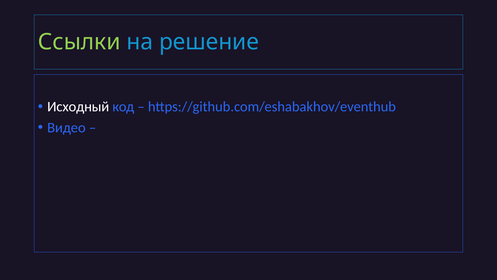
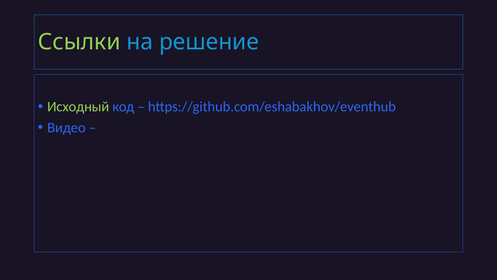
Исходный colour: white -> light green (78, 107)
